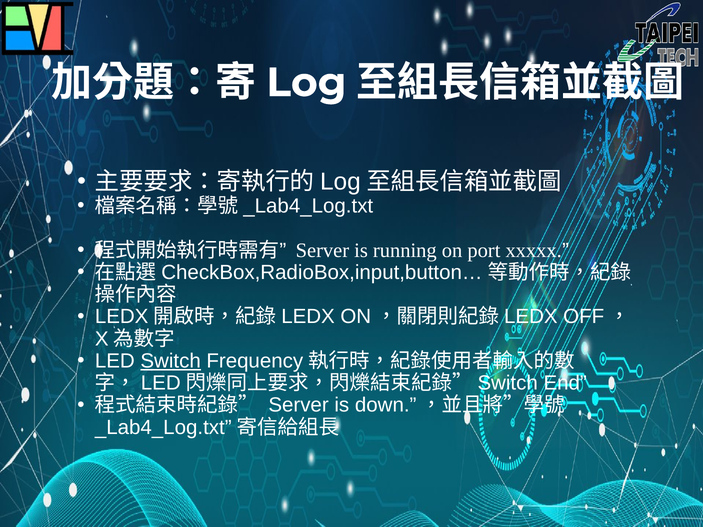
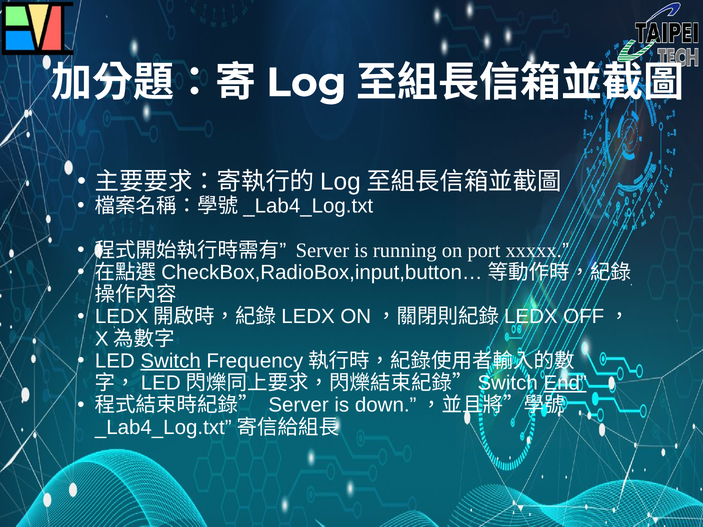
End underline: none -> present (565, 383)
